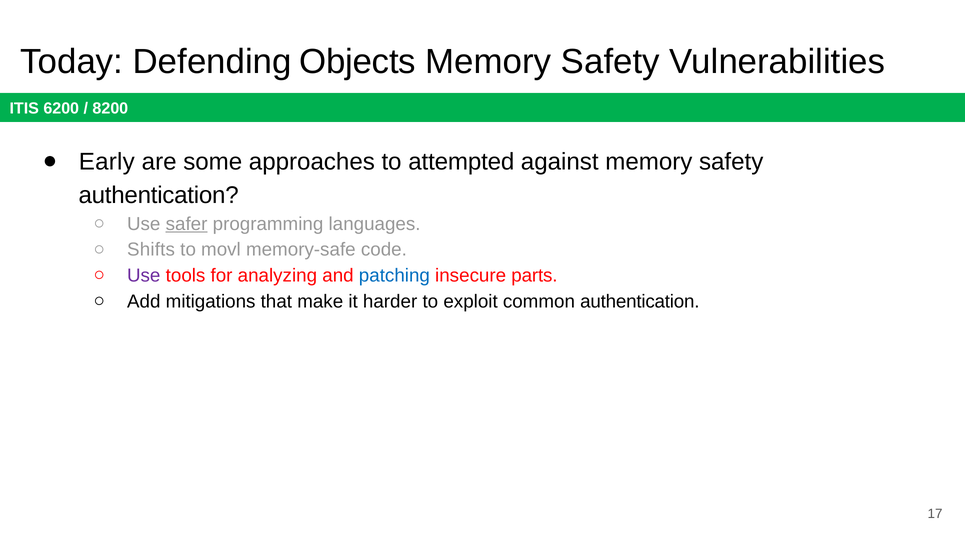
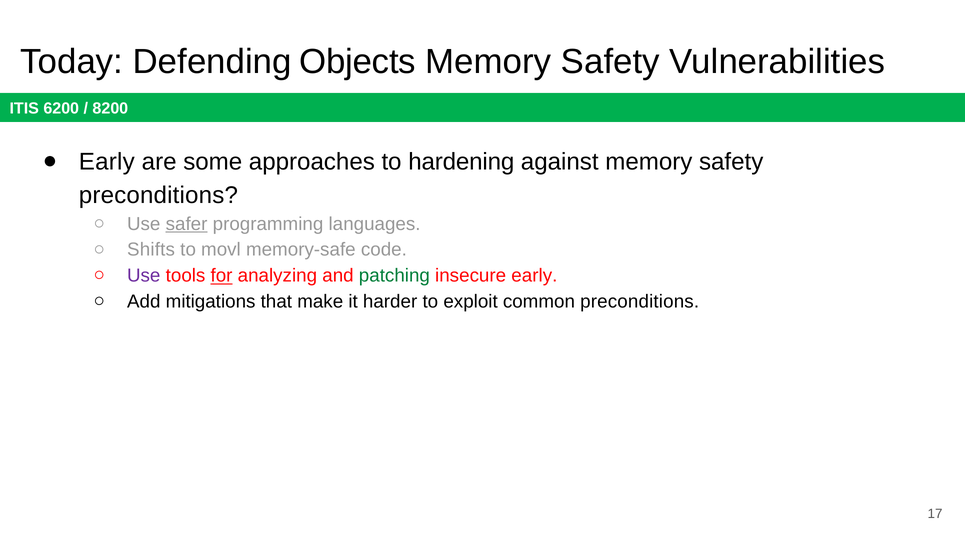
attempted: attempted -> hardening (461, 162)
authentication: authentication -> preconditions (158, 195)
for underline: none -> present (222, 276)
patching colour: blue -> green (394, 276)
insecure parts: parts -> early (534, 276)
common authentication: authentication -> preconditions (640, 302)
